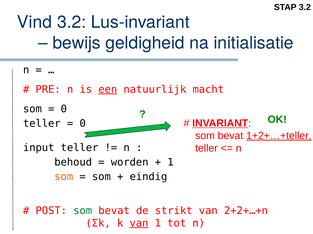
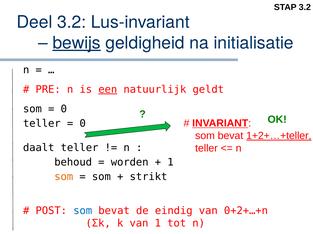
Vind: Vind -> Deel (35, 22)
bewijs underline: none -> present (77, 43)
macht: macht -> geldt (208, 90)
input: input -> daalt (39, 148)
eindig: eindig -> strikt (148, 177)
som colour: green -> blue (83, 211)
strikt: strikt -> eindig (174, 211)
2+2+…+n: 2+2+…+n -> 0+2+…+n (246, 211)
van underline: present -> none (139, 224)
